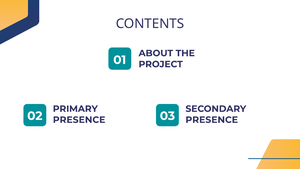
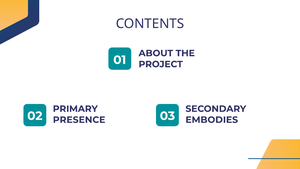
PRESENCE: PRESENCE -> EMBODIES (212, 120)
